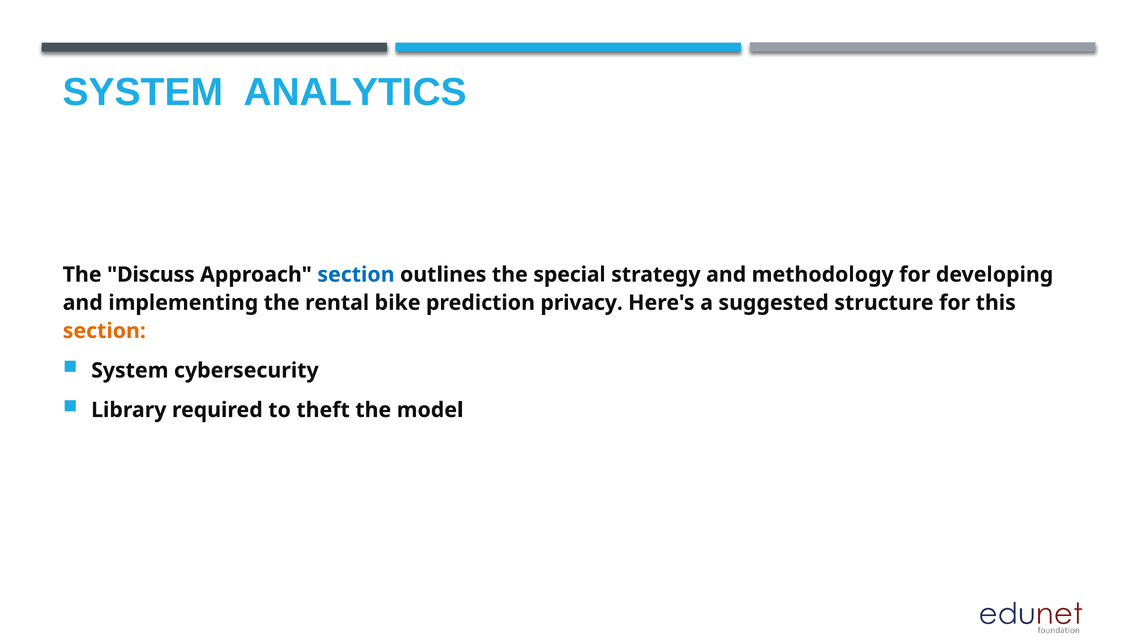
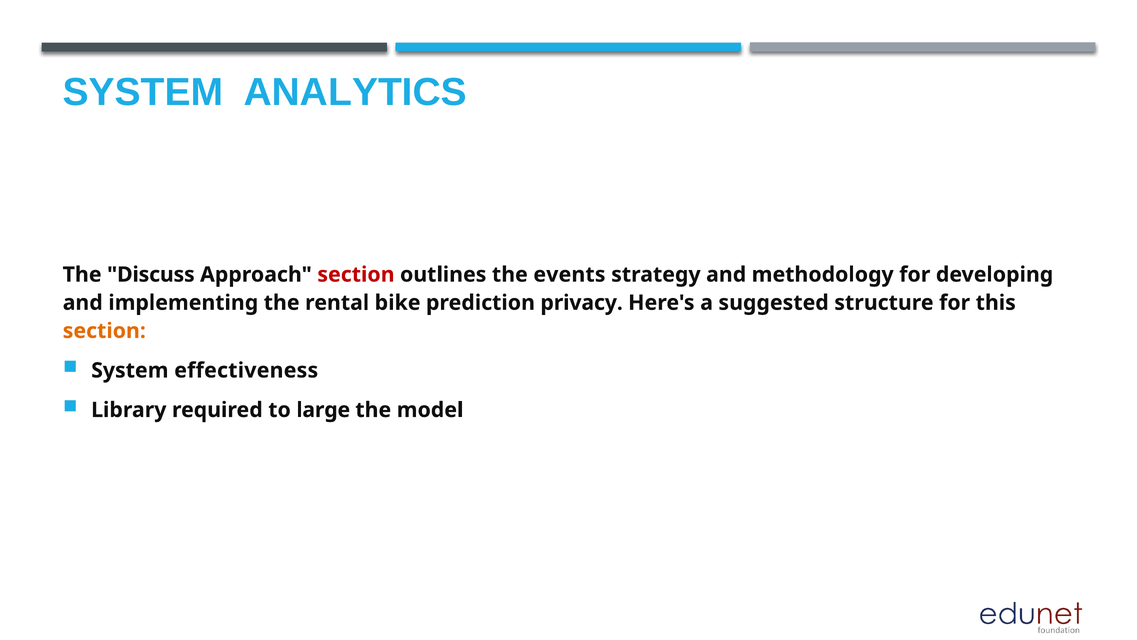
section colour: blue -> red (356, 274)
special: special -> events (569, 274)
cybersecurity: cybersecurity -> effectiveness (246, 370)
theft: theft -> large (323, 410)
